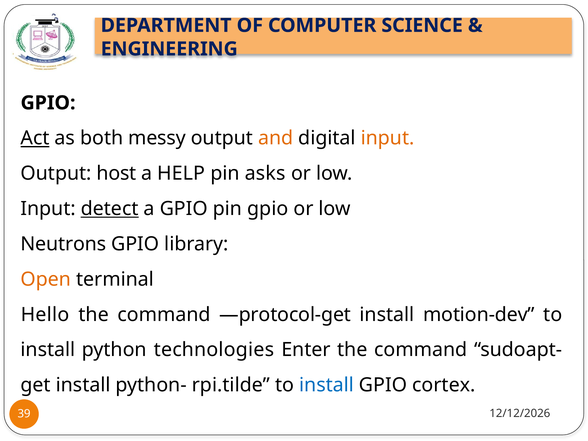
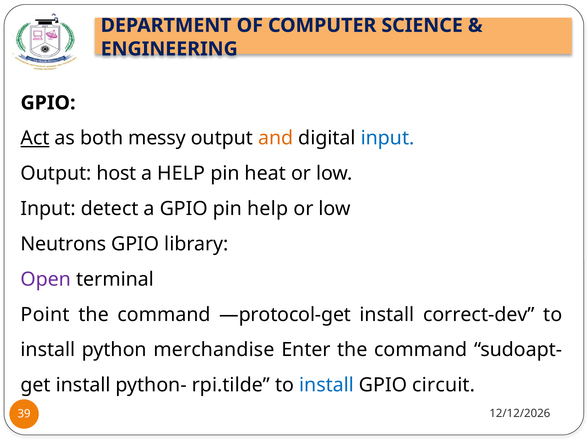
input colour: orange -> blue (388, 138)
asks: asks -> heat (265, 173)
detect underline: present -> none (110, 209)
pin gpio: gpio -> help (268, 209)
Open colour: orange -> purple (46, 279)
Hello: Hello -> Point (45, 315)
motion-dev: motion-dev -> correct-dev (479, 315)
technologies: technologies -> merchandise (214, 350)
cortex: cortex -> circuit (444, 385)
